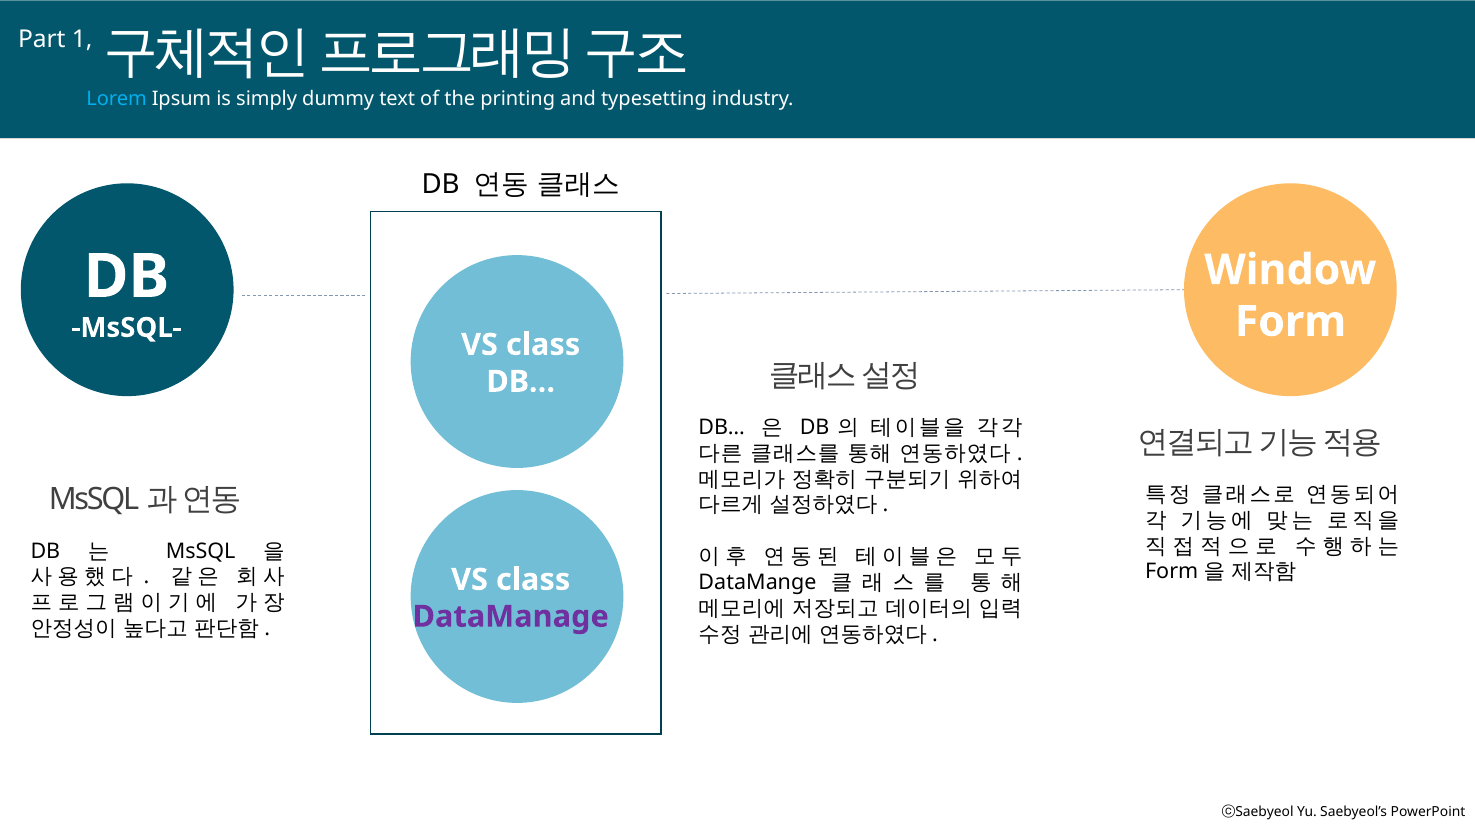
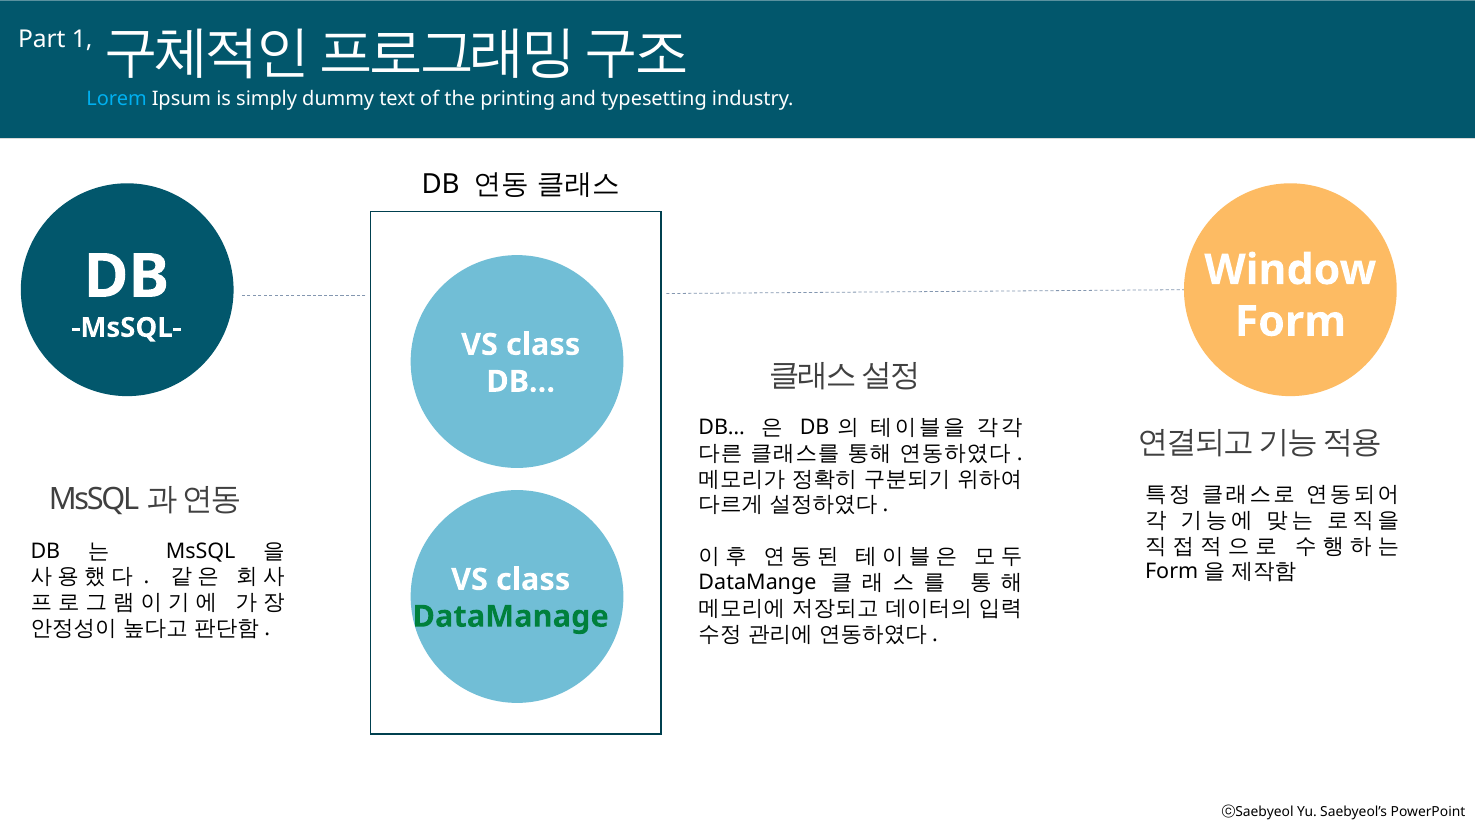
DataManage colour: purple -> green (511, 616)
